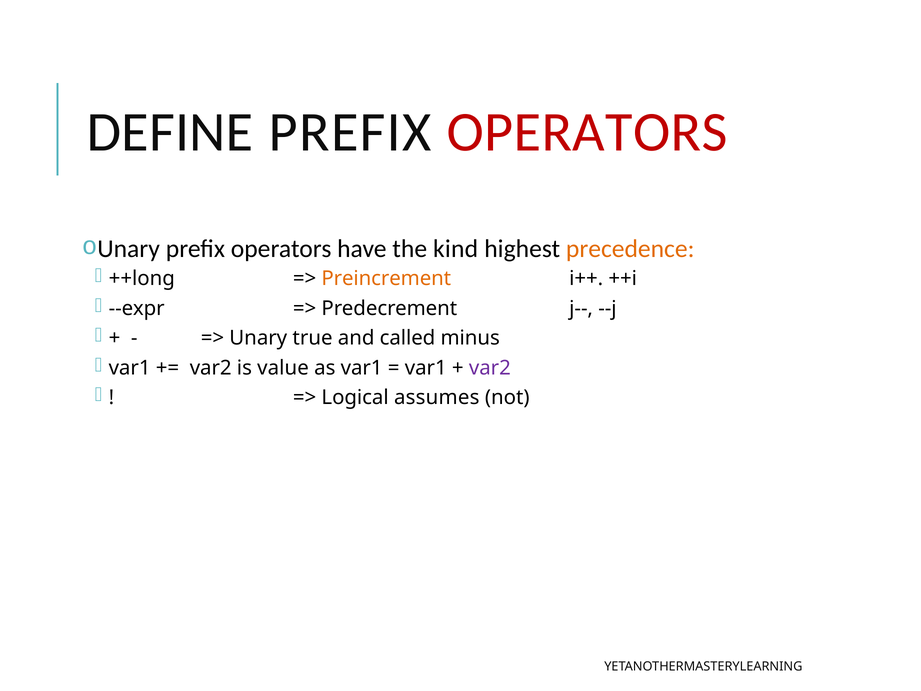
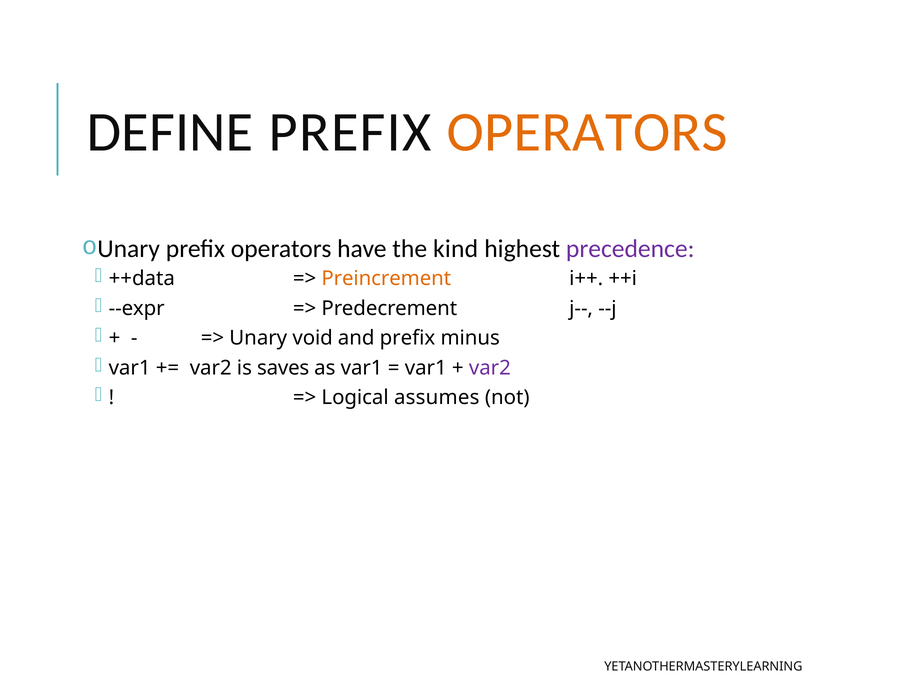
OPERATORS colour: red -> orange (587, 132)
precedence colour: orange -> purple (630, 249)
++long: ++long -> ++data (142, 279)
true: true -> void (313, 338)
and called: called -> prefix (407, 338)
value: value -> saves (283, 368)
